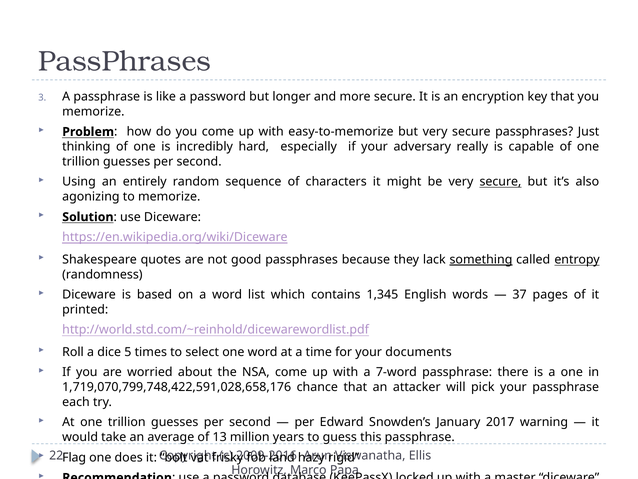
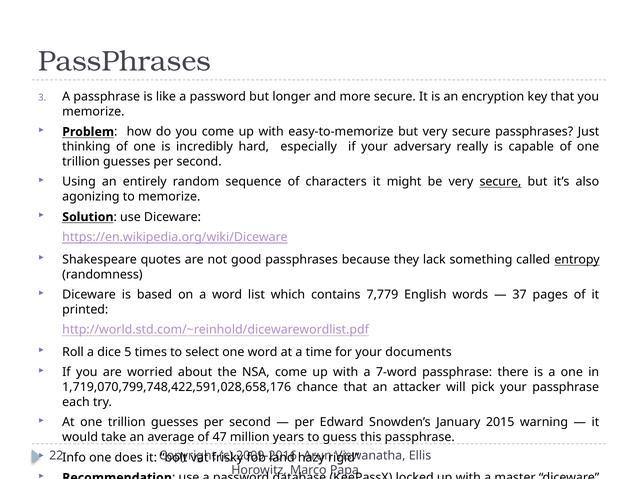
something underline: present -> none (481, 259)
1,345: 1,345 -> 7,779 (382, 294)
2017: 2017 -> 2015 (500, 422)
13: 13 -> 47 (220, 437)
Flag: Flag -> Info (74, 457)
